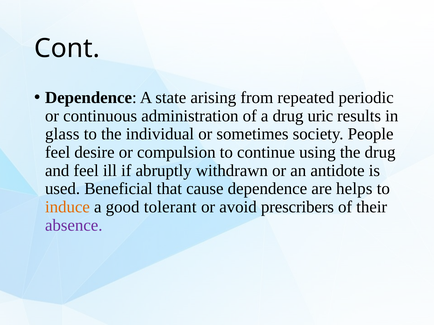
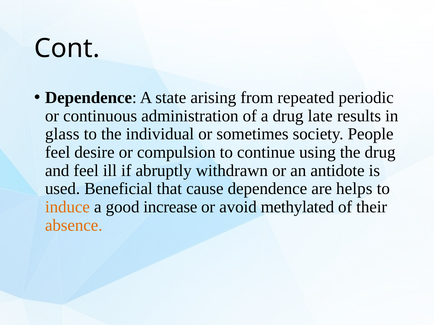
uric: uric -> late (320, 116)
tolerant: tolerant -> increase (170, 207)
prescribers: prescribers -> methylated (297, 207)
absence colour: purple -> orange (74, 225)
